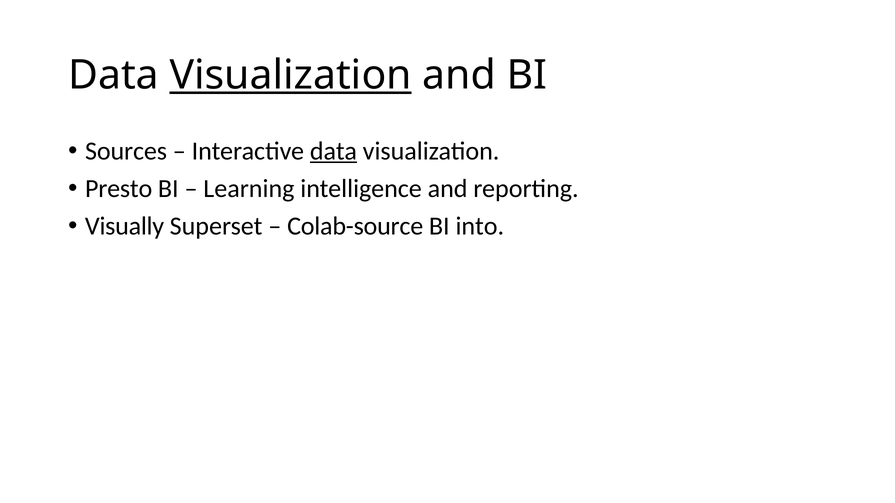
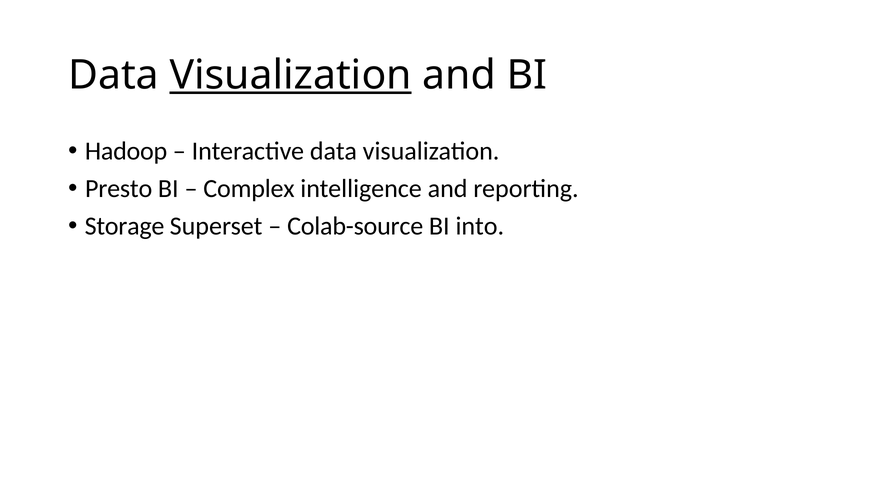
Sources: Sources -> Hadoop (126, 151)
data underline: present -> none (333, 151)
Learning: Learning -> Complex (249, 189)
Visually: Visually -> Storage (125, 226)
